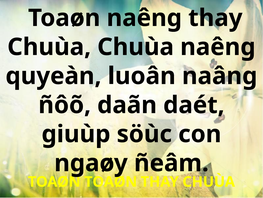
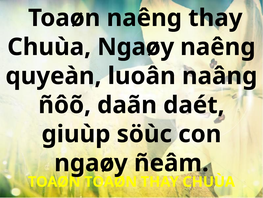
Chuùa Chuùa: Chuùa -> Ngaøy (136, 47)
